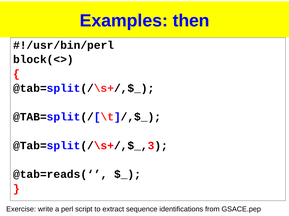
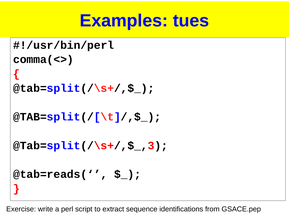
then: then -> tues (191, 21)
block(<>: block(<> -> comma(<> (43, 60)
